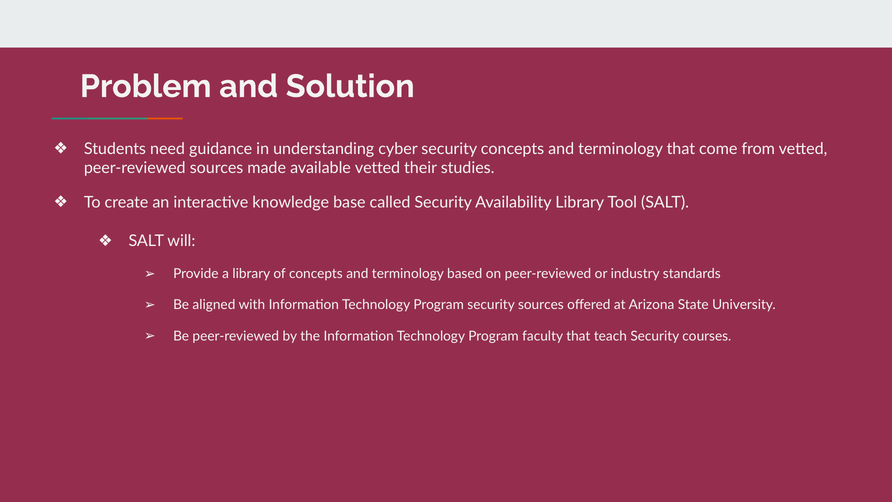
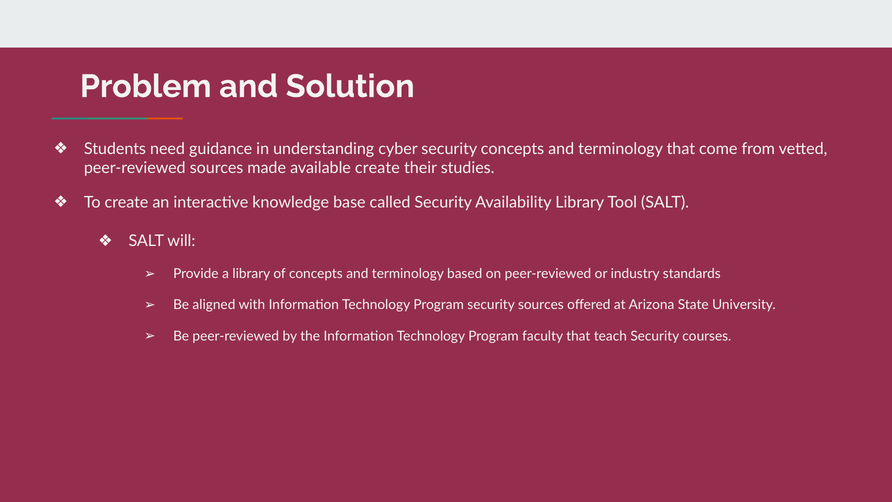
available vetted: vetted -> create (377, 168)
